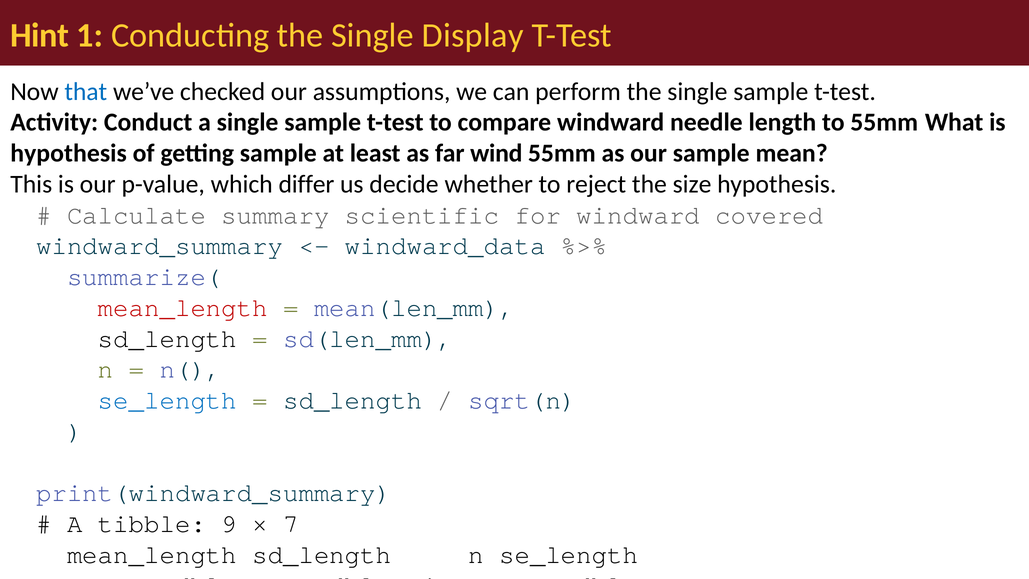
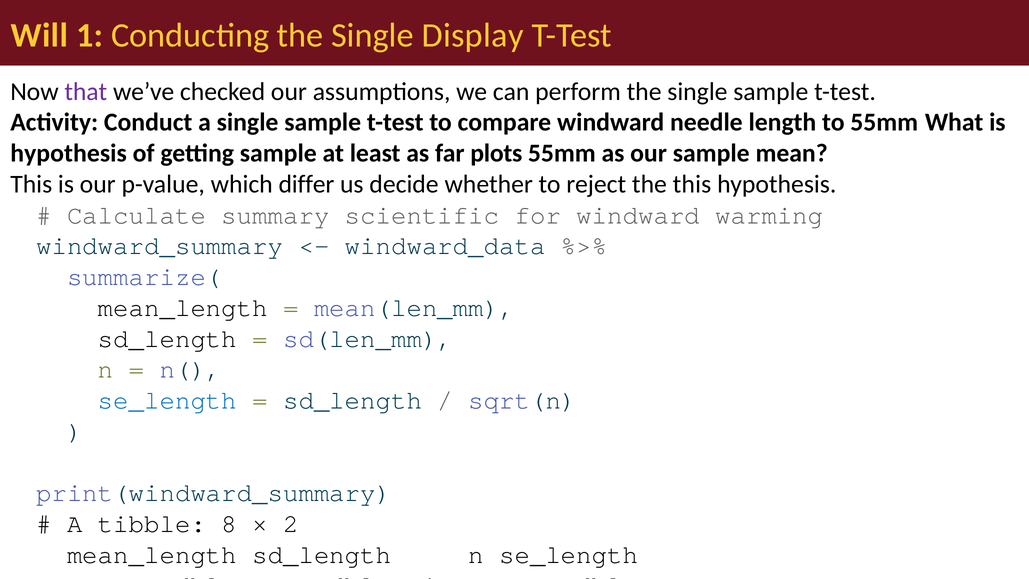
Hint: Hint -> Will (39, 35)
that colour: blue -> purple (86, 92)
wind: wind -> plots (496, 153)
the size: size -> this (692, 184)
covered: covered -> warming (769, 215)
mean_length colour: red -> black (183, 308)
9: 9 -> 8 (229, 524)
7: 7 -> 2 (291, 524)
